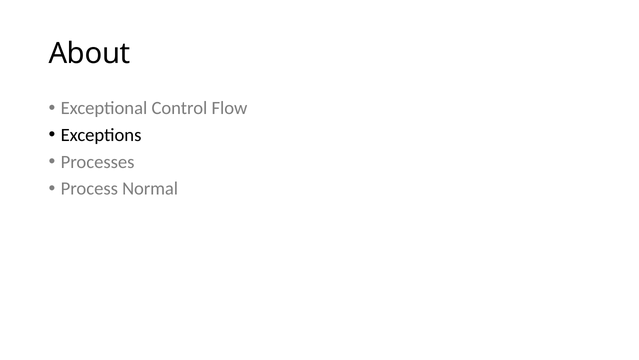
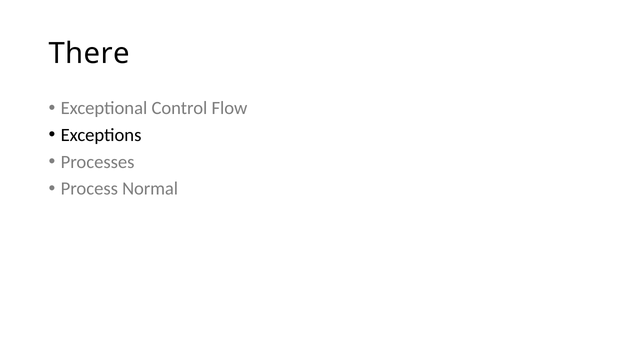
About: About -> There (89, 54)
